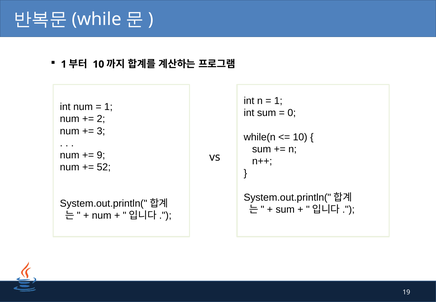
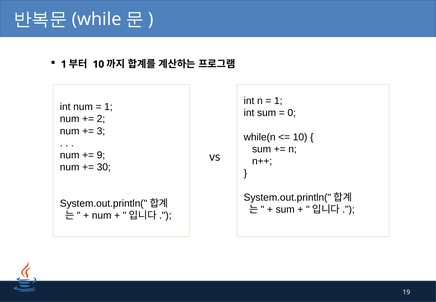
52: 52 -> 30 (104, 167)
